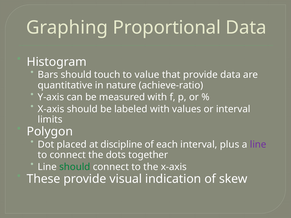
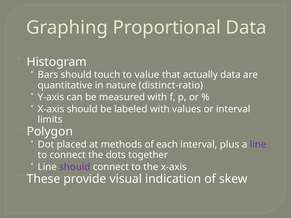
that provide: provide -> actually (200, 75)
achieve-ratio: achieve-ratio -> distinct-ratio (171, 85)
discipline: discipline -> methods (121, 145)
should colour: green -> purple (75, 167)
